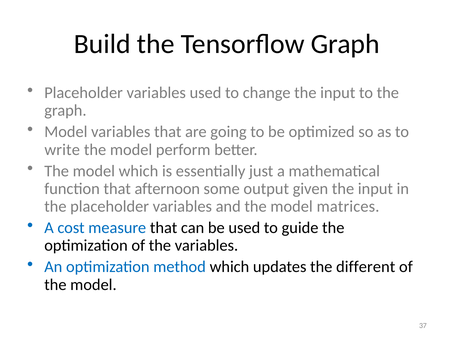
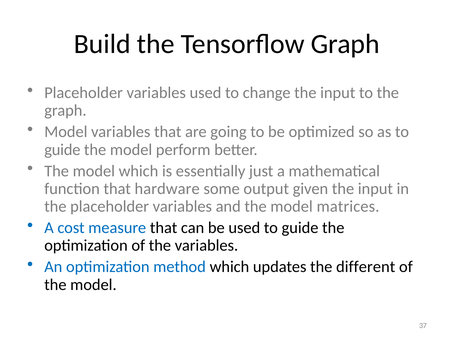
write: write -> guide (62, 149)
afternoon: afternoon -> hardware (167, 188)
